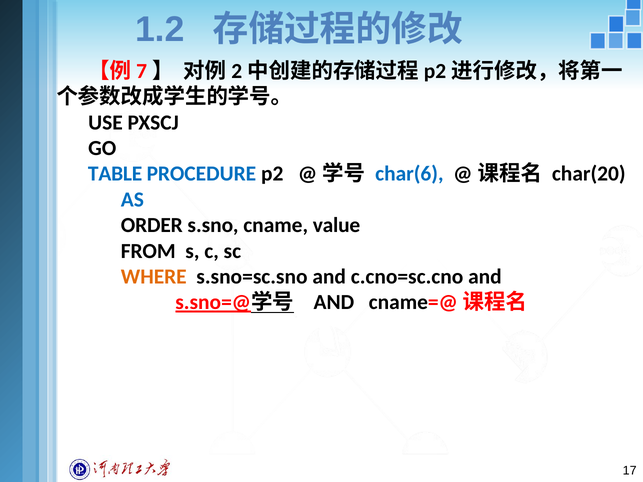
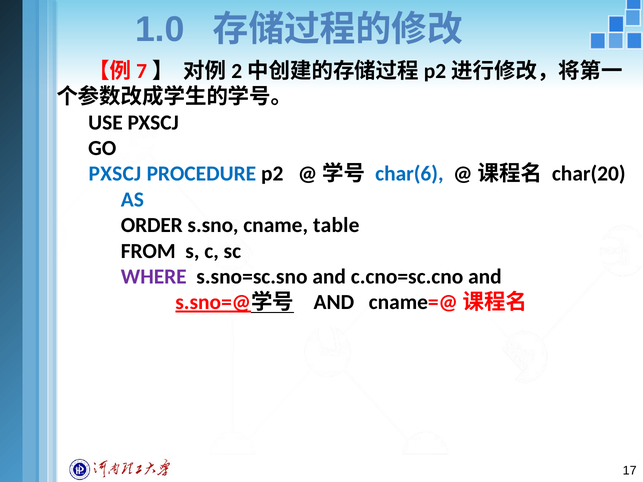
1.2: 1.2 -> 1.0 (160, 29)
TABLE: TABLE -> PXSCJ (115, 174)
value: value -> table (336, 225)
WHERE colour: orange -> purple (154, 277)
